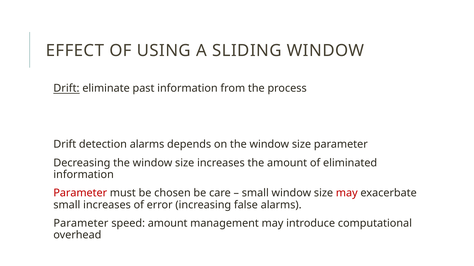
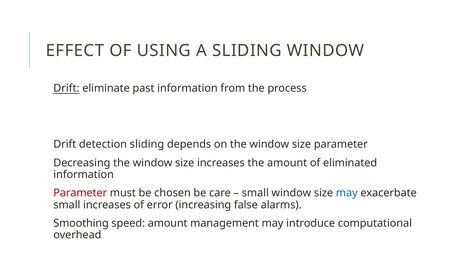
detection alarms: alarms -> sliding (147, 145)
may colour: red -> blue (347, 194)
Parameter: Parameter -> Smoothing (81, 224)
